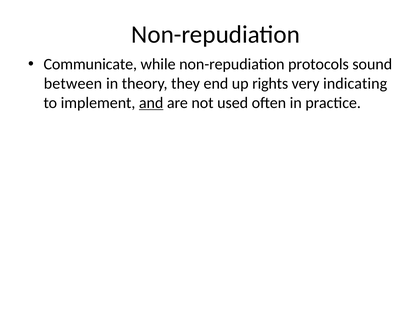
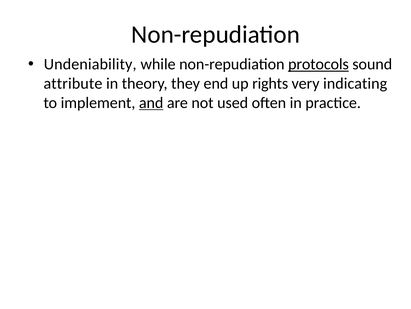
Communicate: Communicate -> Undeniability (90, 64)
protocols underline: none -> present (318, 64)
between: between -> attribute (73, 83)
